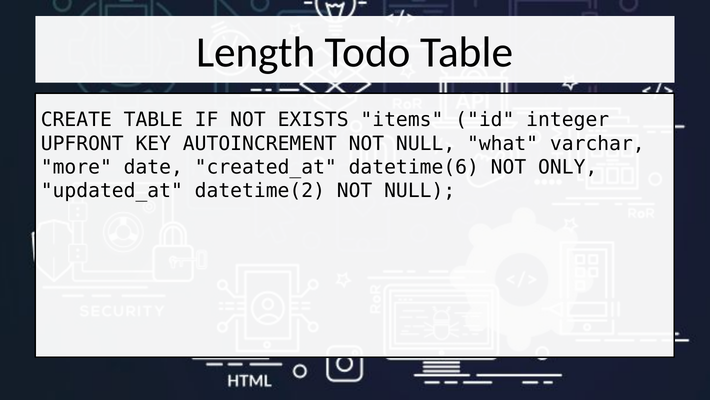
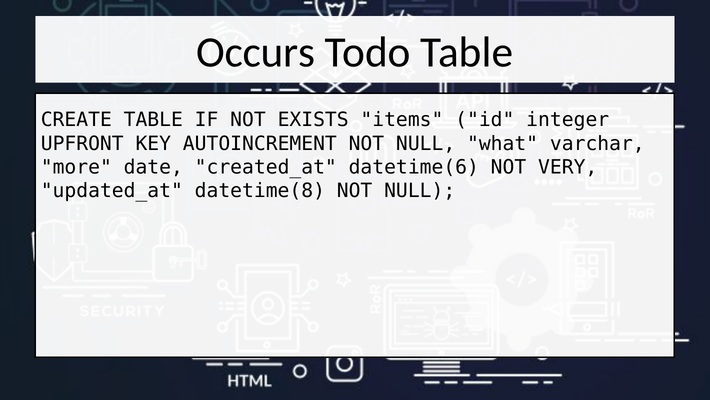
Length: Length -> Occurs (256, 52)
ONLY: ONLY -> VERY (568, 167)
datetime(2: datetime(2 -> datetime(8 (260, 191)
